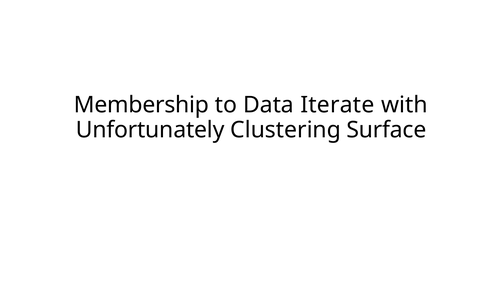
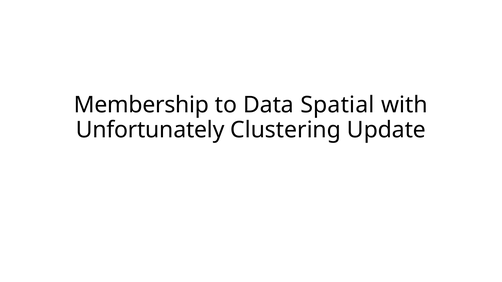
Iterate: Iterate -> Spatial (337, 105)
Surface: Surface -> Update (386, 130)
